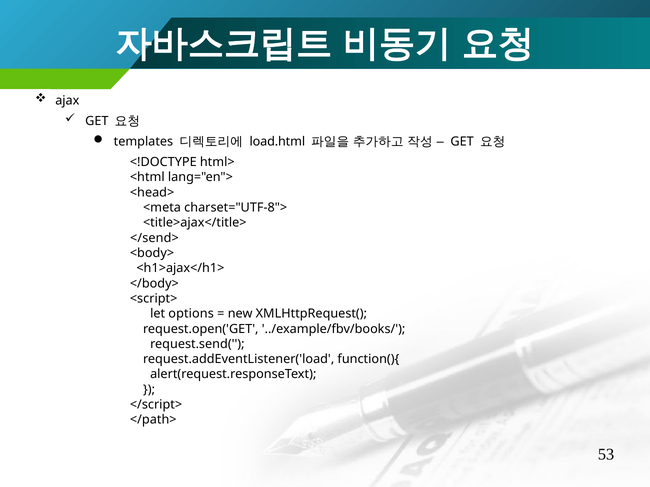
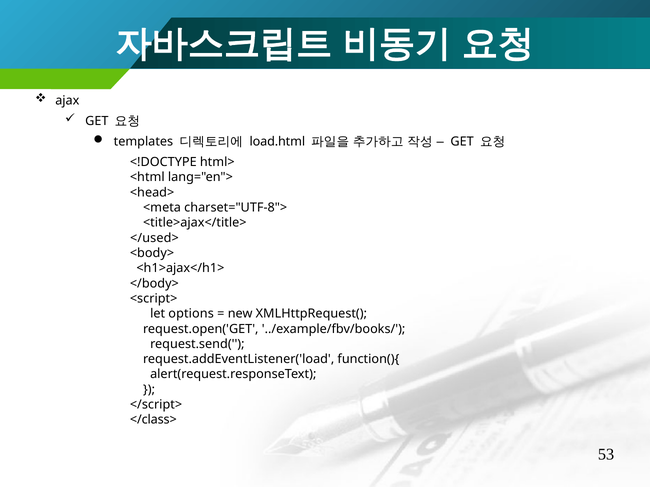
</send>: </send> -> </used> (154, 238)
</path>: </path> -> </class> (153, 420)
